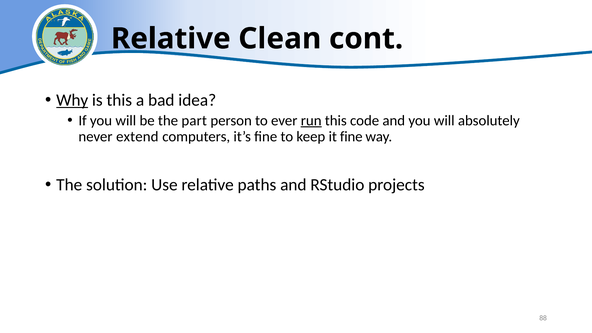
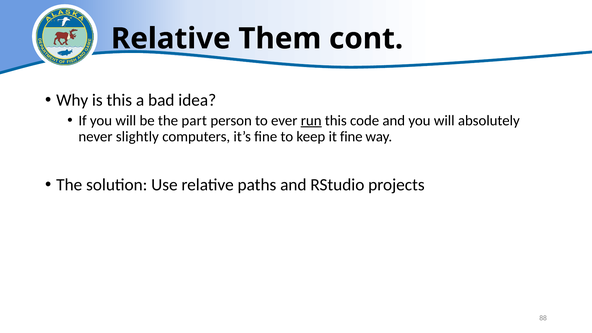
Clean: Clean -> Them (280, 39)
Why underline: present -> none (72, 100)
extend: extend -> slightly (137, 136)
